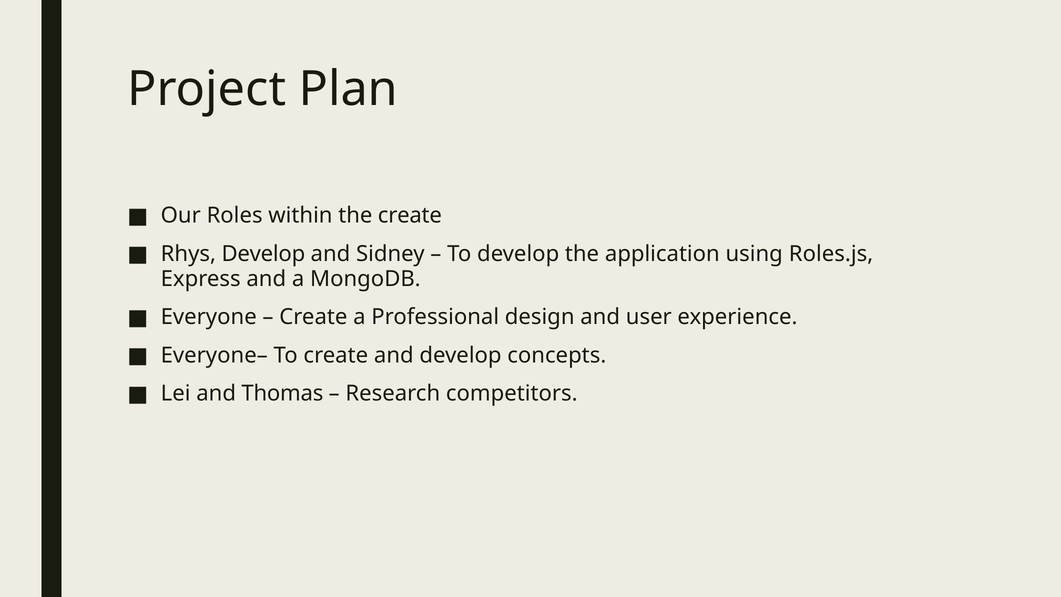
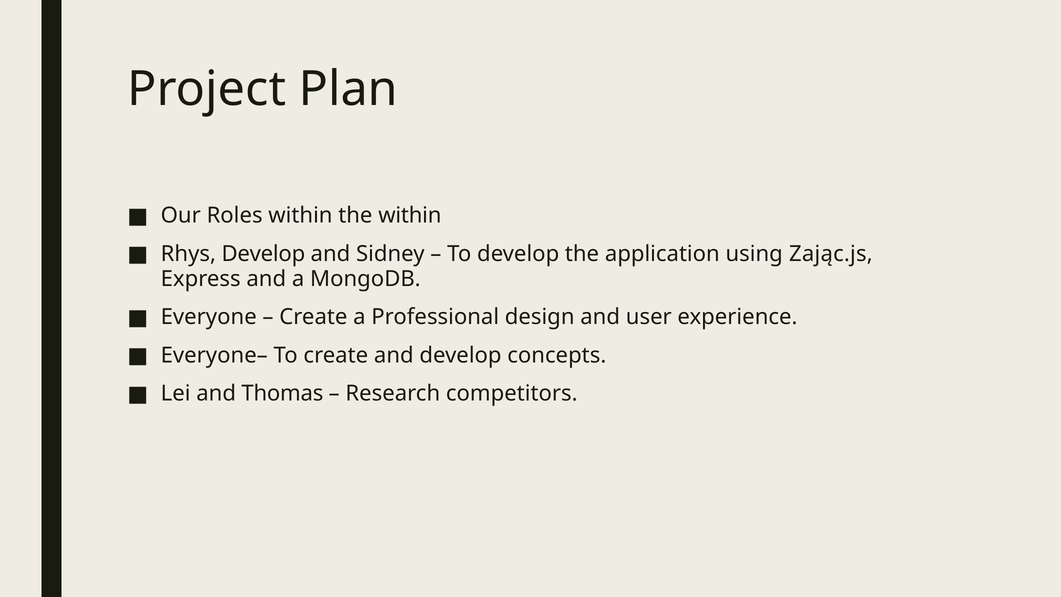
the create: create -> within (410, 216)
Roles.js: Roles.js -> Zając.js (831, 254)
